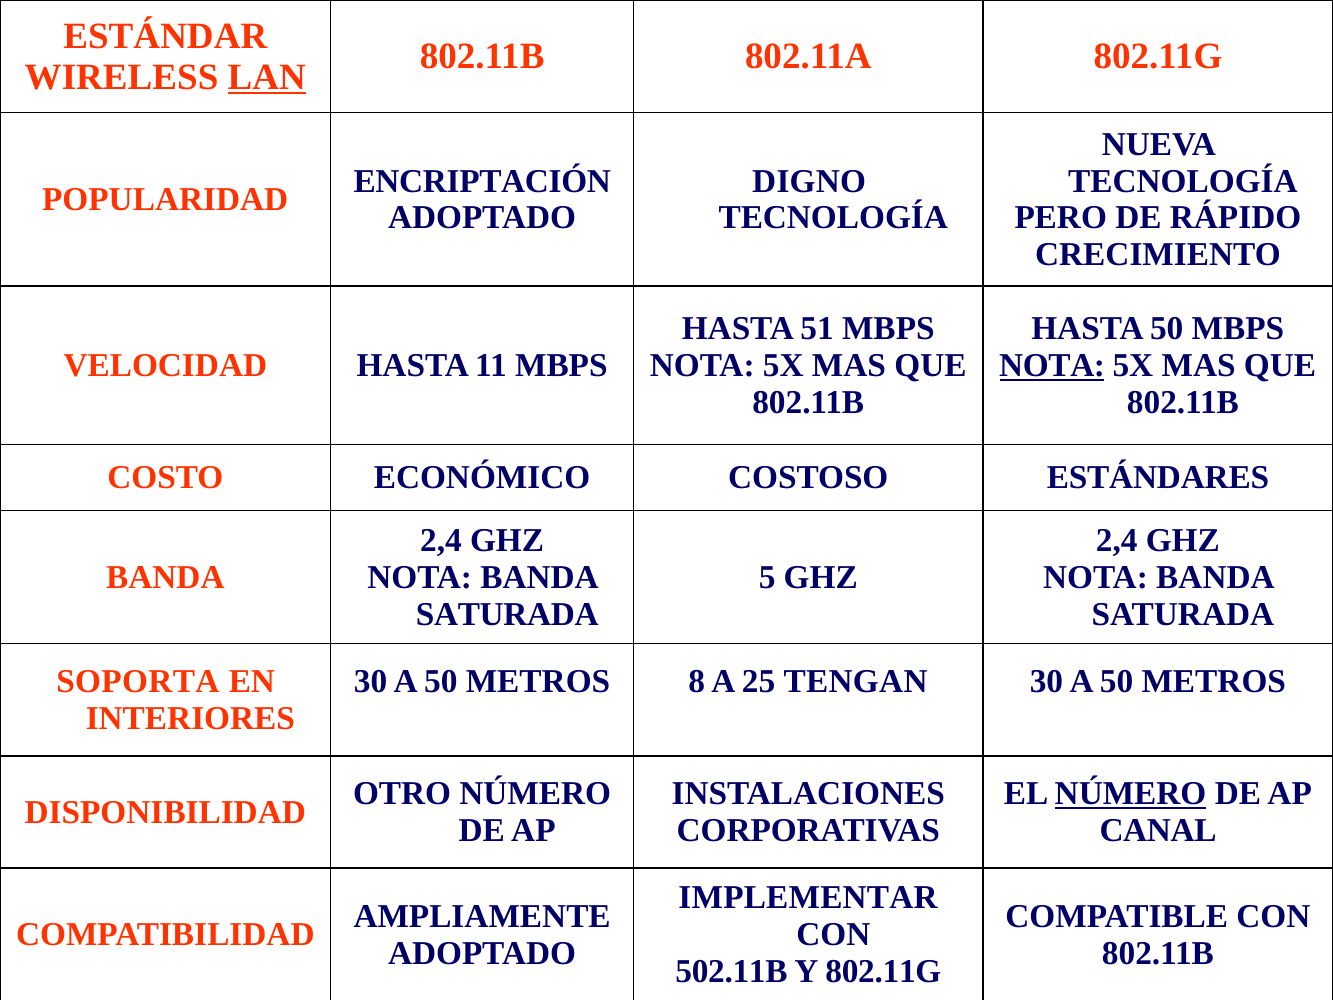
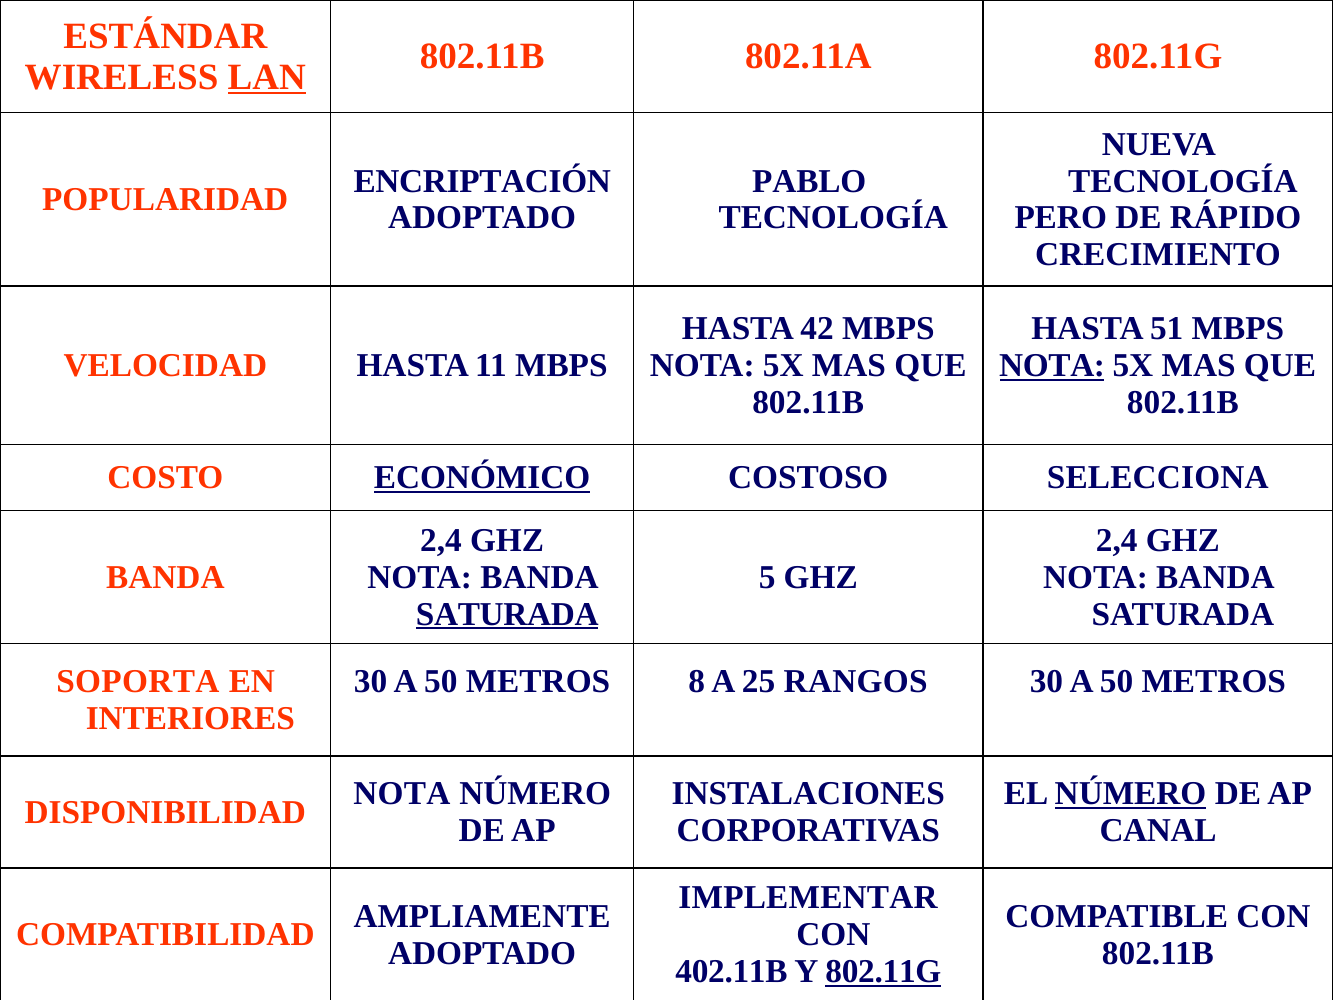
DIGNO: DIGNO -> PABLO (809, 181)
51: 51 -> 42 (817, 328)
HASTA 50: 50 -> 51 (1167, 328)
ECONÓMICO underline: none -> present (482, 477)
ESTÁNDARES: ESTÁNDARES -> SELECCIONA (1158, 477)
SATURADA underline: none -> present (507, 614)
TENGAN: TENGAN -> RANGOS (856, 681)
OTRO: OTRO -> NOTA (402, 793)
502.11B: 502.11B -> 402.11B (731, 971)
802.11G underline: none -> present (883, 971)
